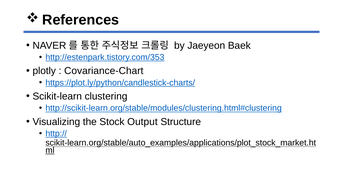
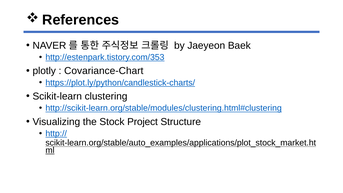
Output: Output -> Project (143, 122)
